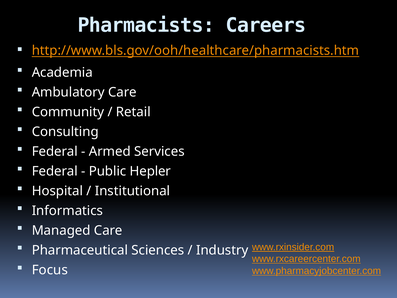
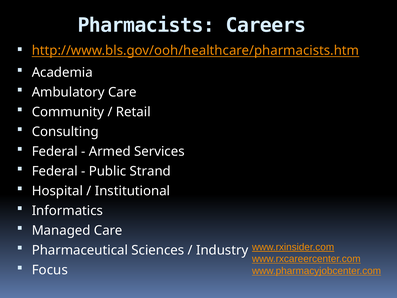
Hepler: Hepler -> Strand (150, 171)
